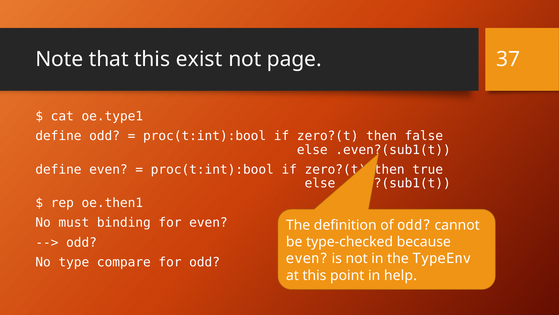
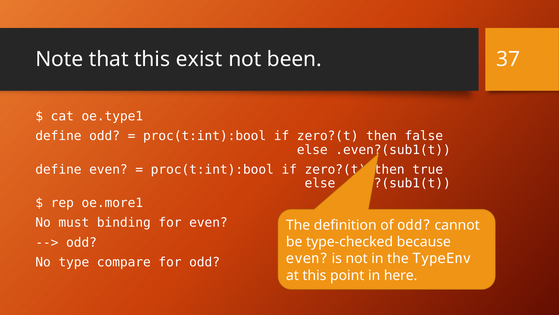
page: page -> been (294, 59)
oe.then1: oe.then1 -> oe.more1 (112, 203)
help: help -> here (401, 275)
